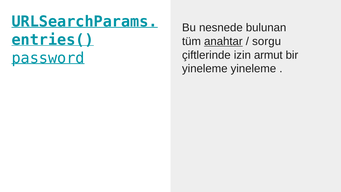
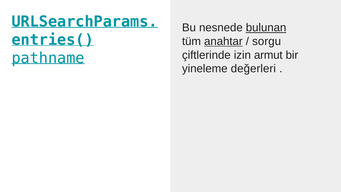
bulunan underline: none -> present (266, 28)
password: password -> pathname (48, 58)
yineleme yineleme: yineleme -> değerleri (253, 69)
